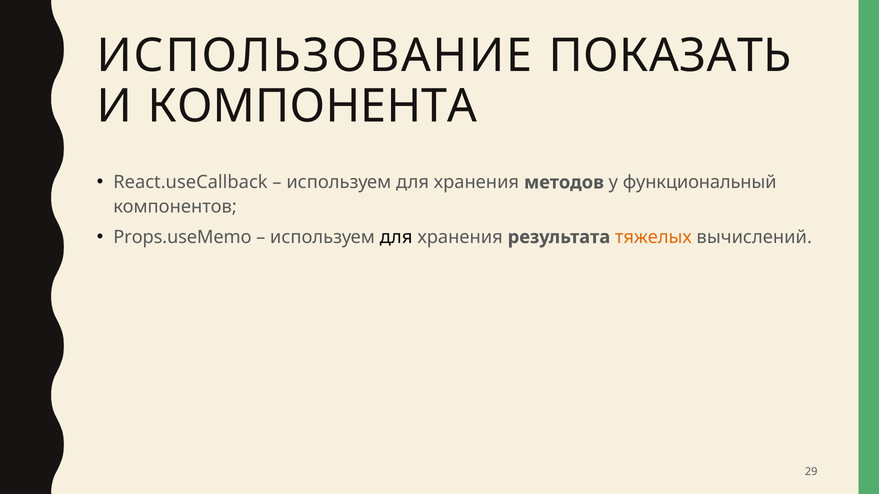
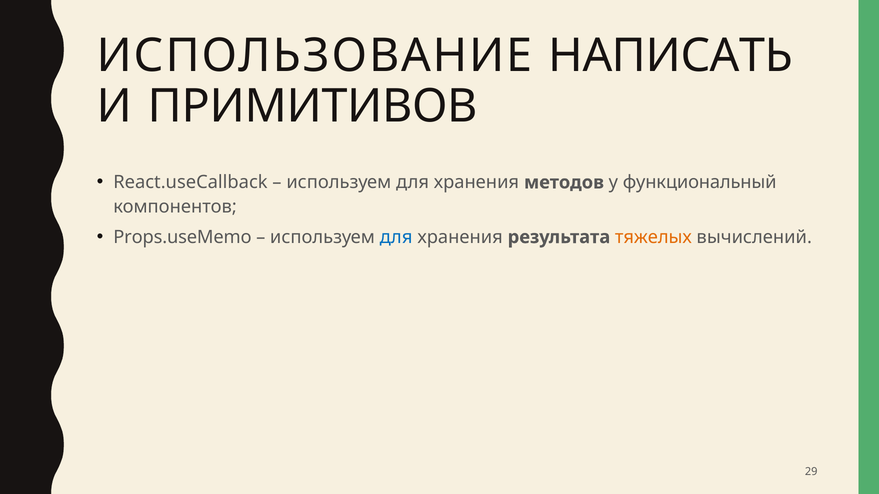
ПОКАЗАТЬ: ПОКАЗАТЬ -> НАПИСАТЬ (671, 56)
КОМПОНЕНТА: КОМПОНЕНТА -> ПРИМИТИВОВ (313, 106)
для colour: black -> blue (396, 237)
